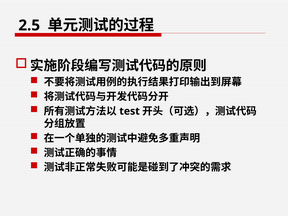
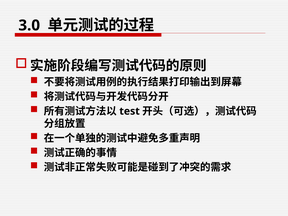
2.5: 2.5 -> 3.0 (29, 25)
